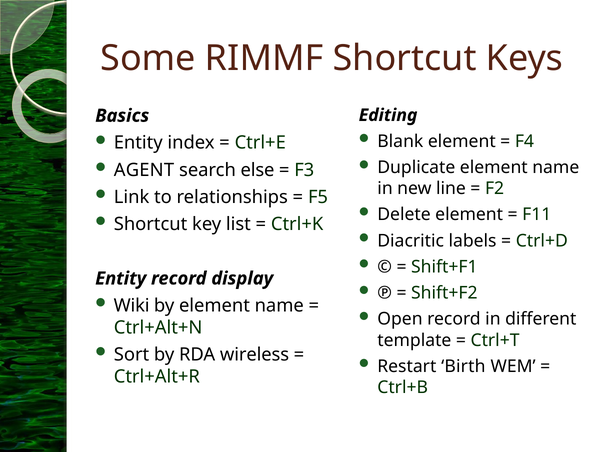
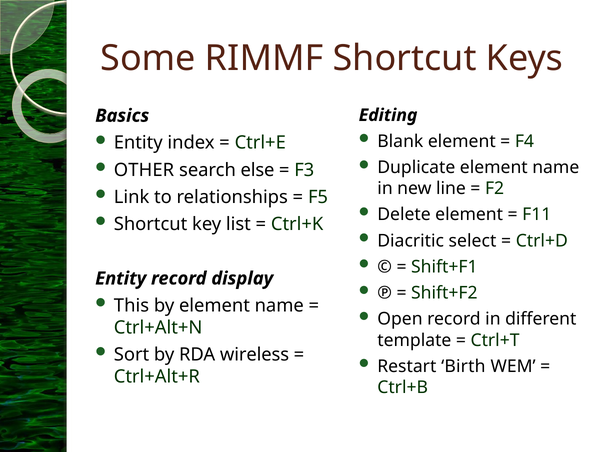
AGENT: AGENT -> OTHER (144, 170)
labels: labels -> select (472, 241)
Wiki: Wiki -> This (132, 305)
